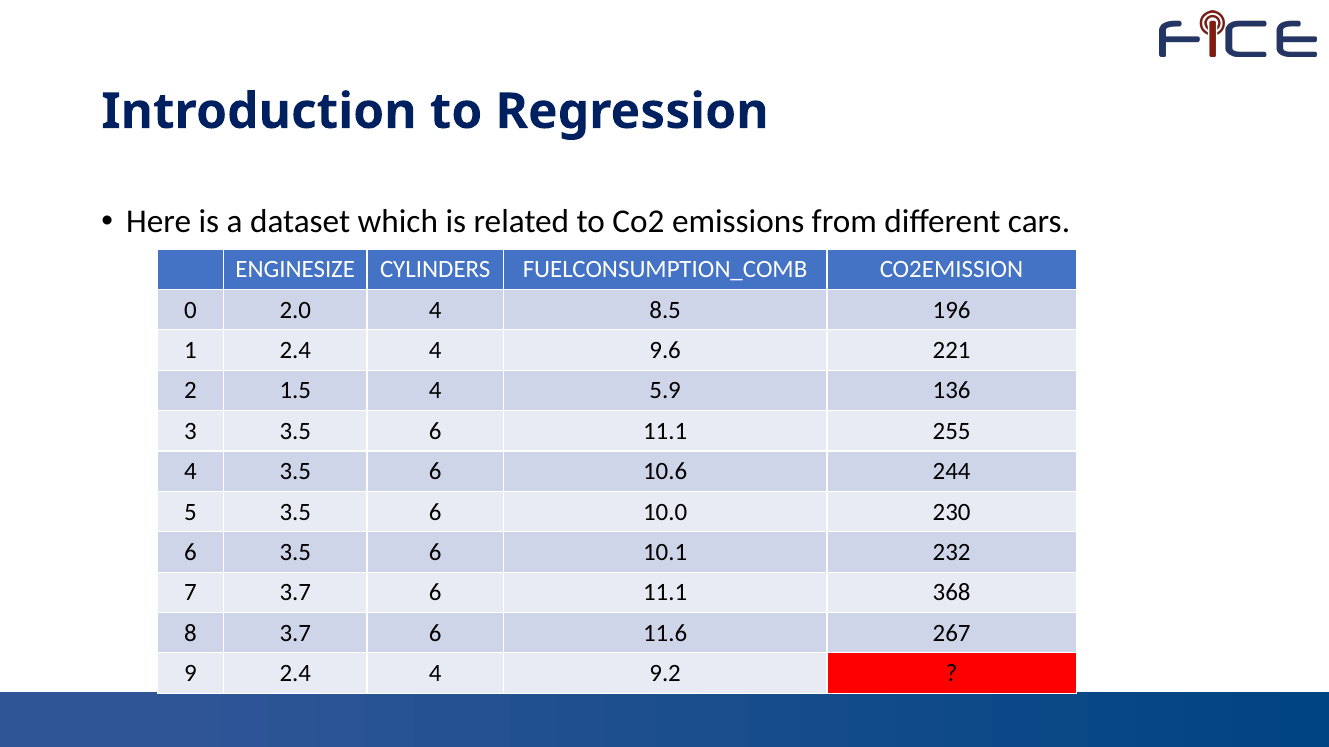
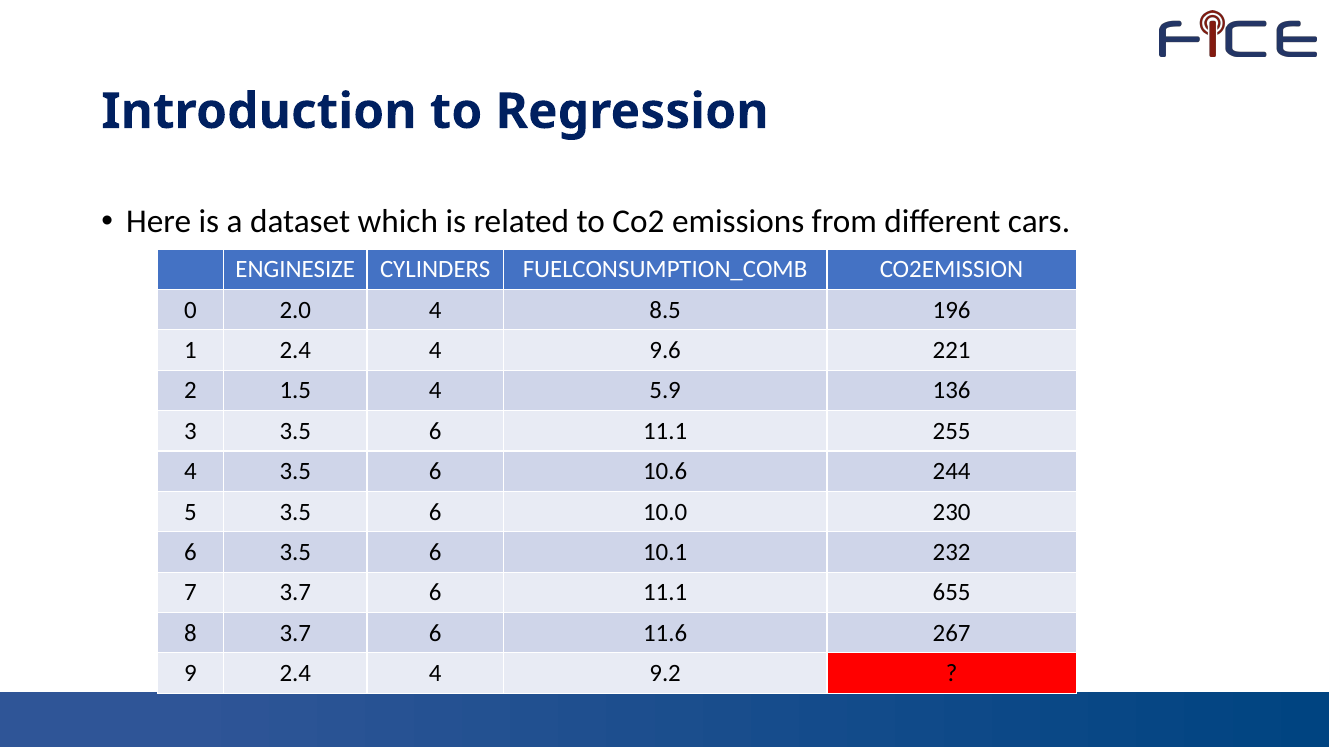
368: 368 -> 655 (952, 593)
